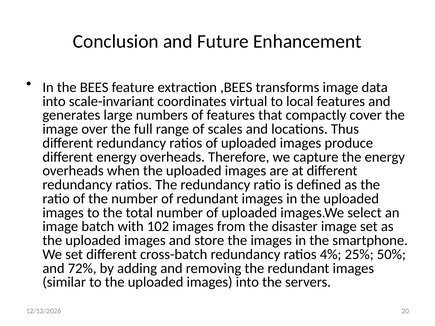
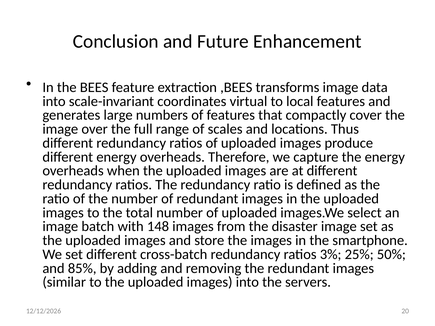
102: 102 -> 148 (158, 227)
4%: 4% -> 3% (331, 255)
72%: 72% -> 85% (82, 268)
